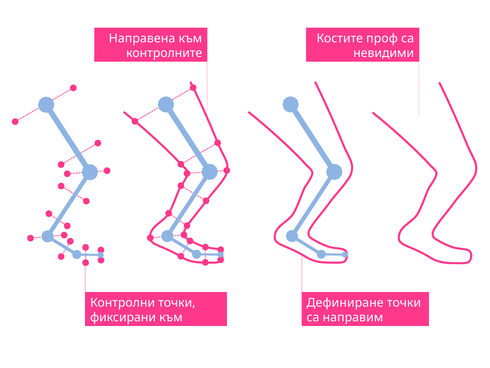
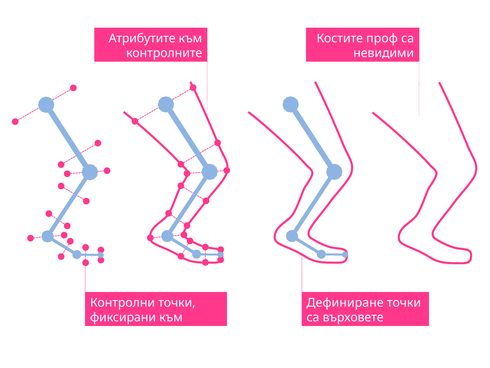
Направена: Направена -> Атрибутите (142, 38)
направим: направим -> върховете (353, 317)
